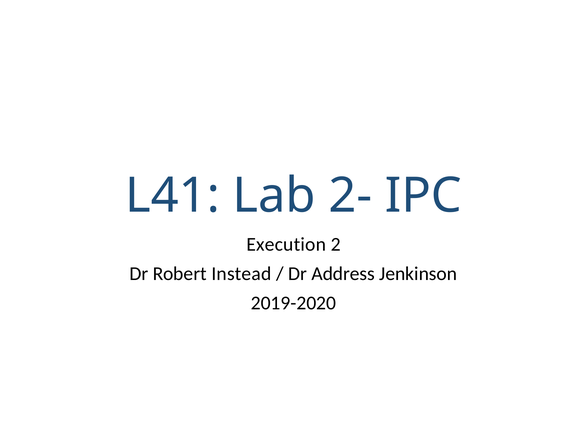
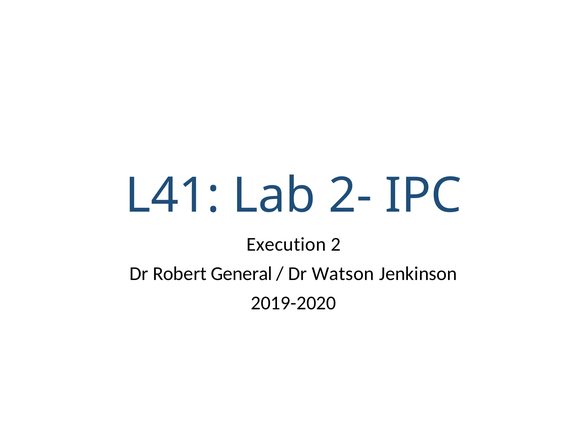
Instead: Instead -> General (242, 274)
Address: Address -> Watson (343, 274)
